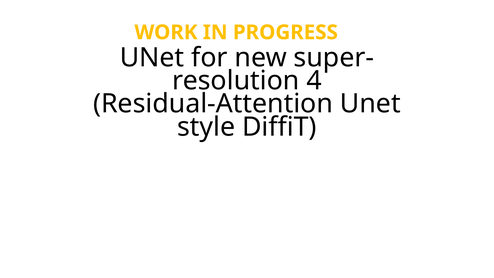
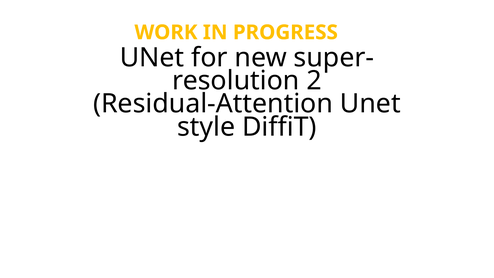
4: 4 -> 2 (314, 81)
